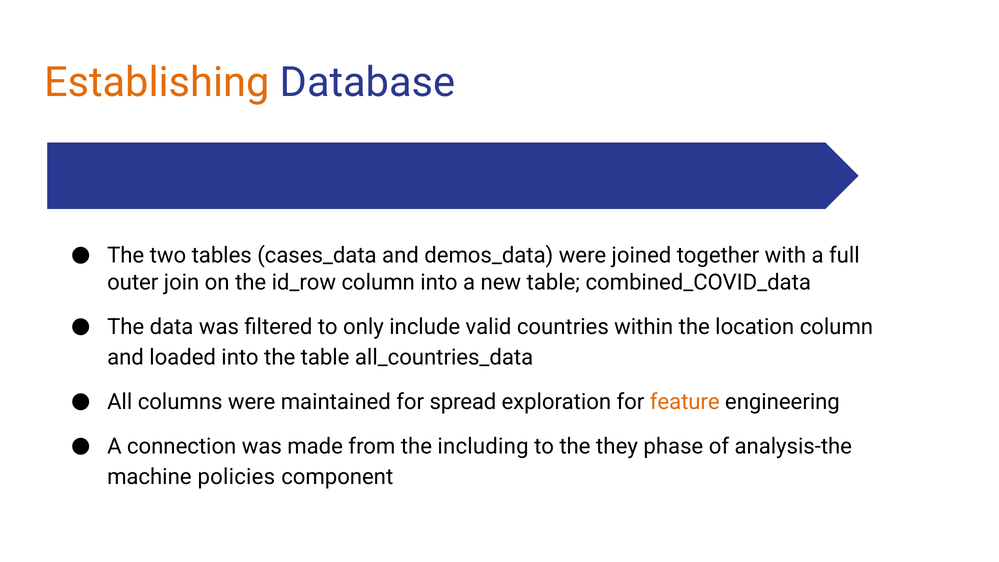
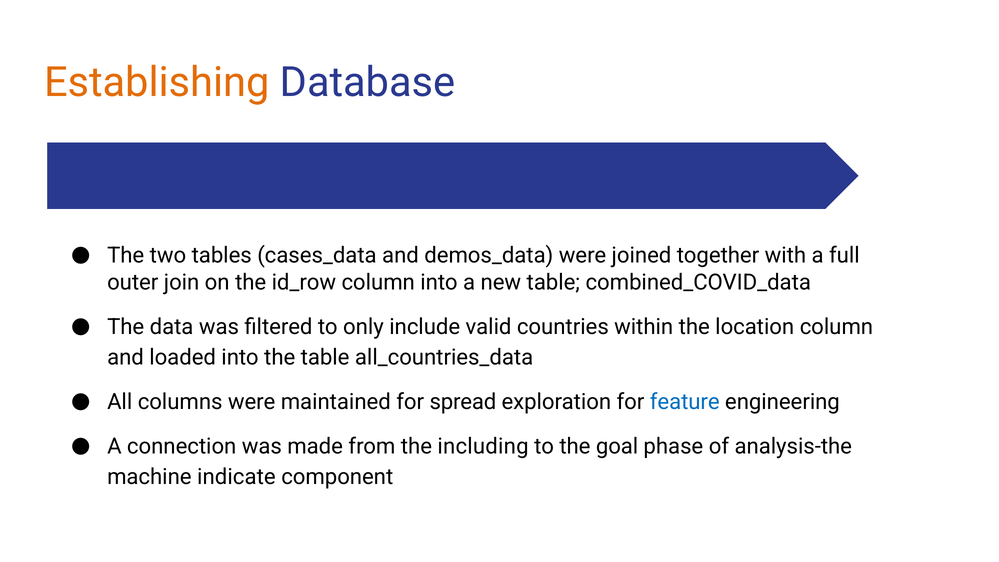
feature colour: orange -> blue (685, 402)
they: they -> goal (617, 446)
policies: policies -> indicate (236, 477)
